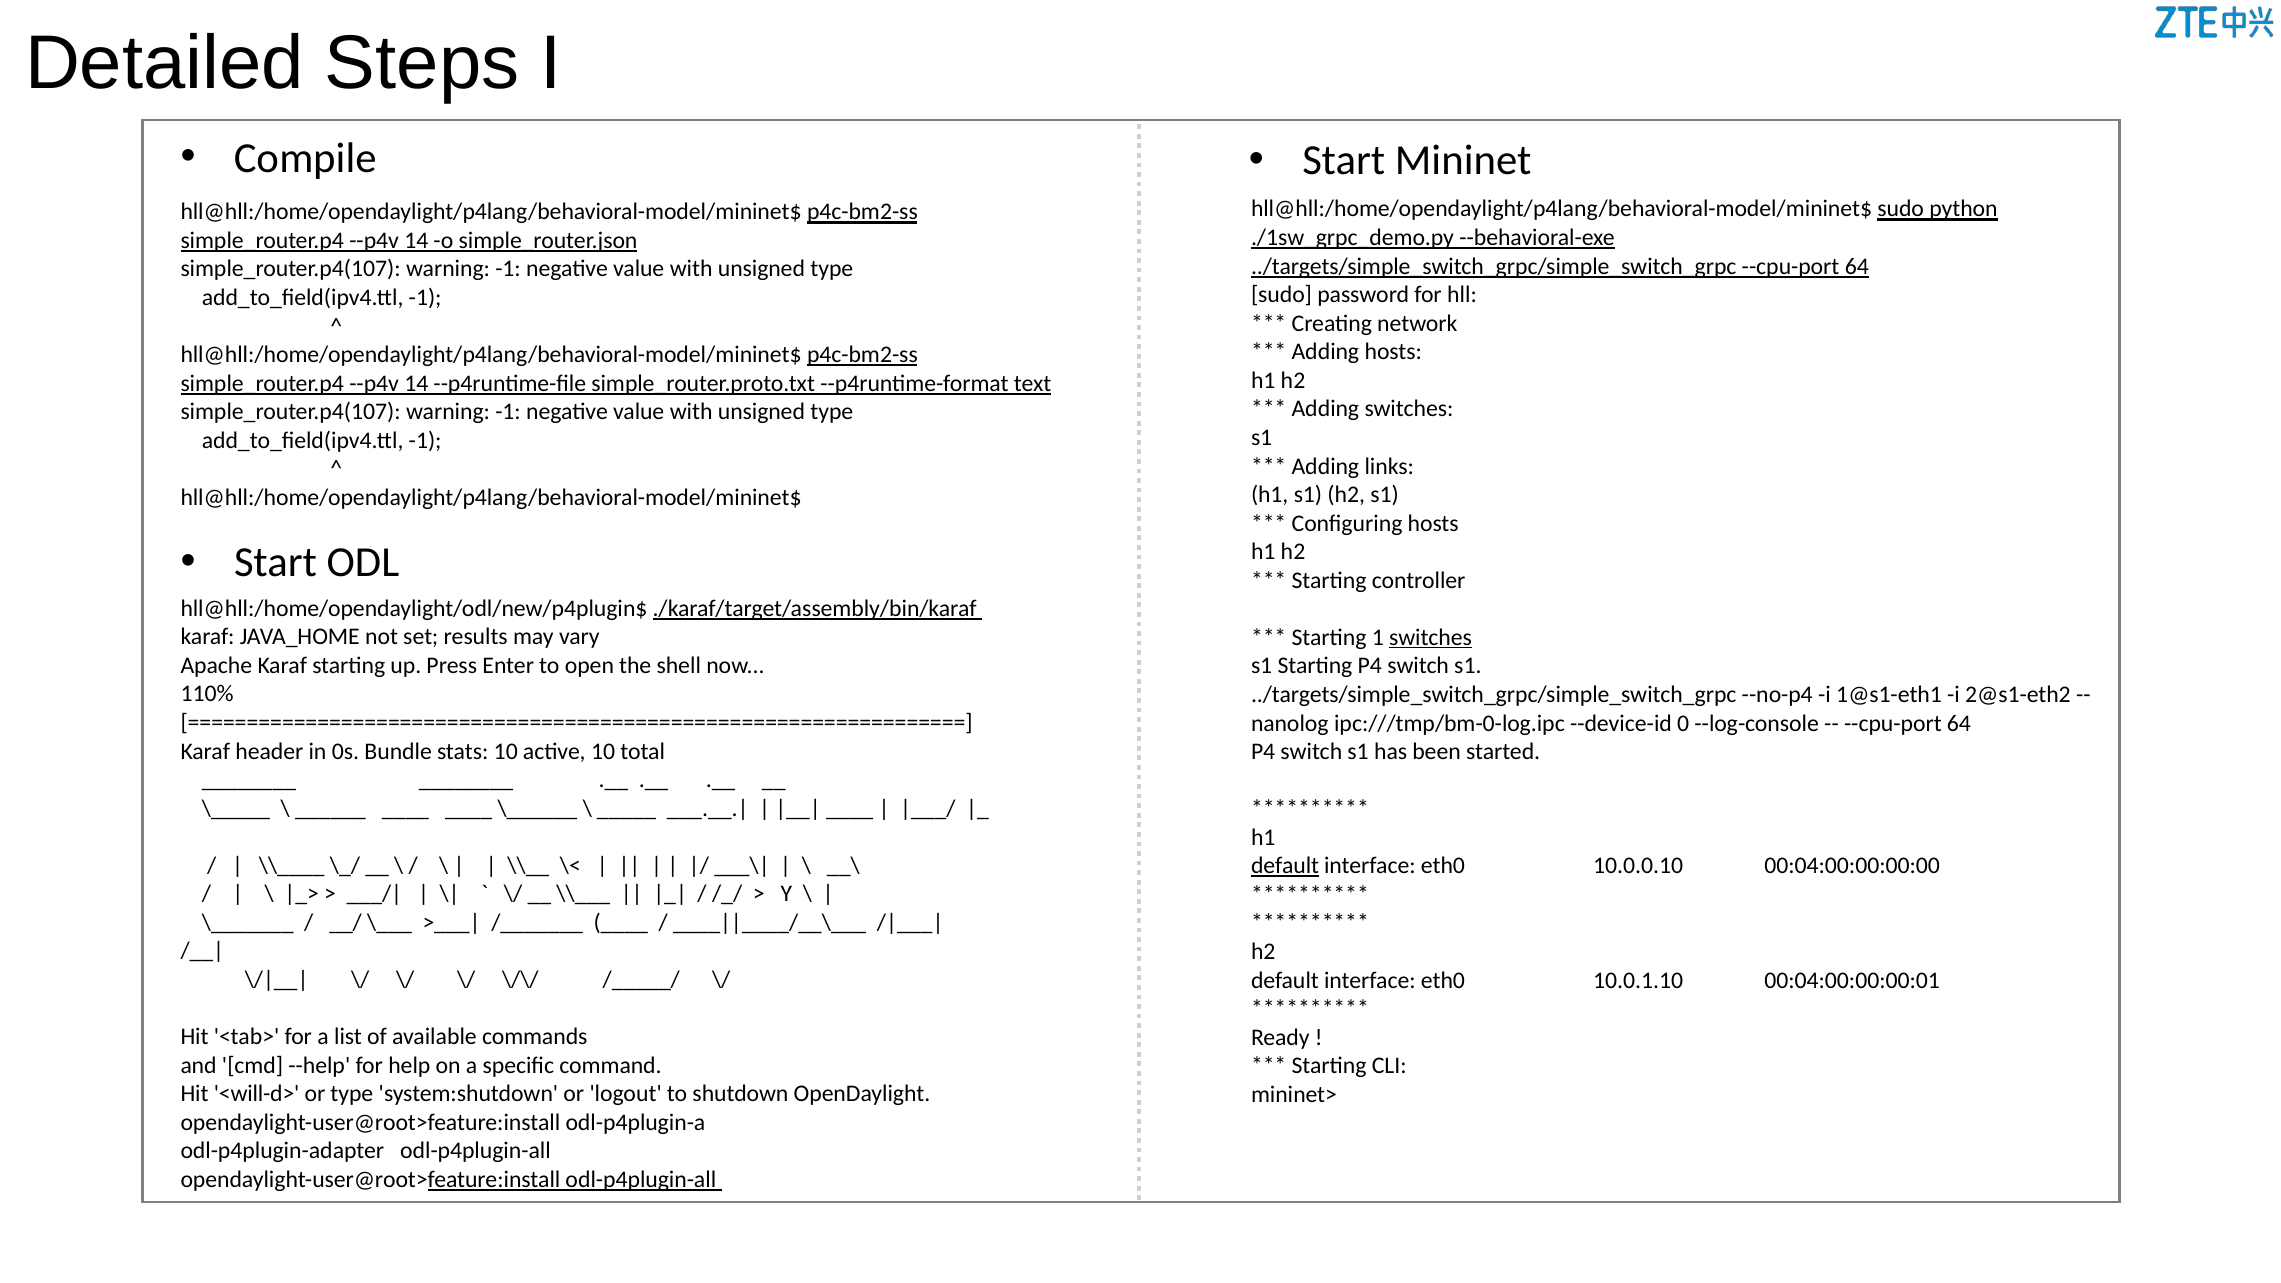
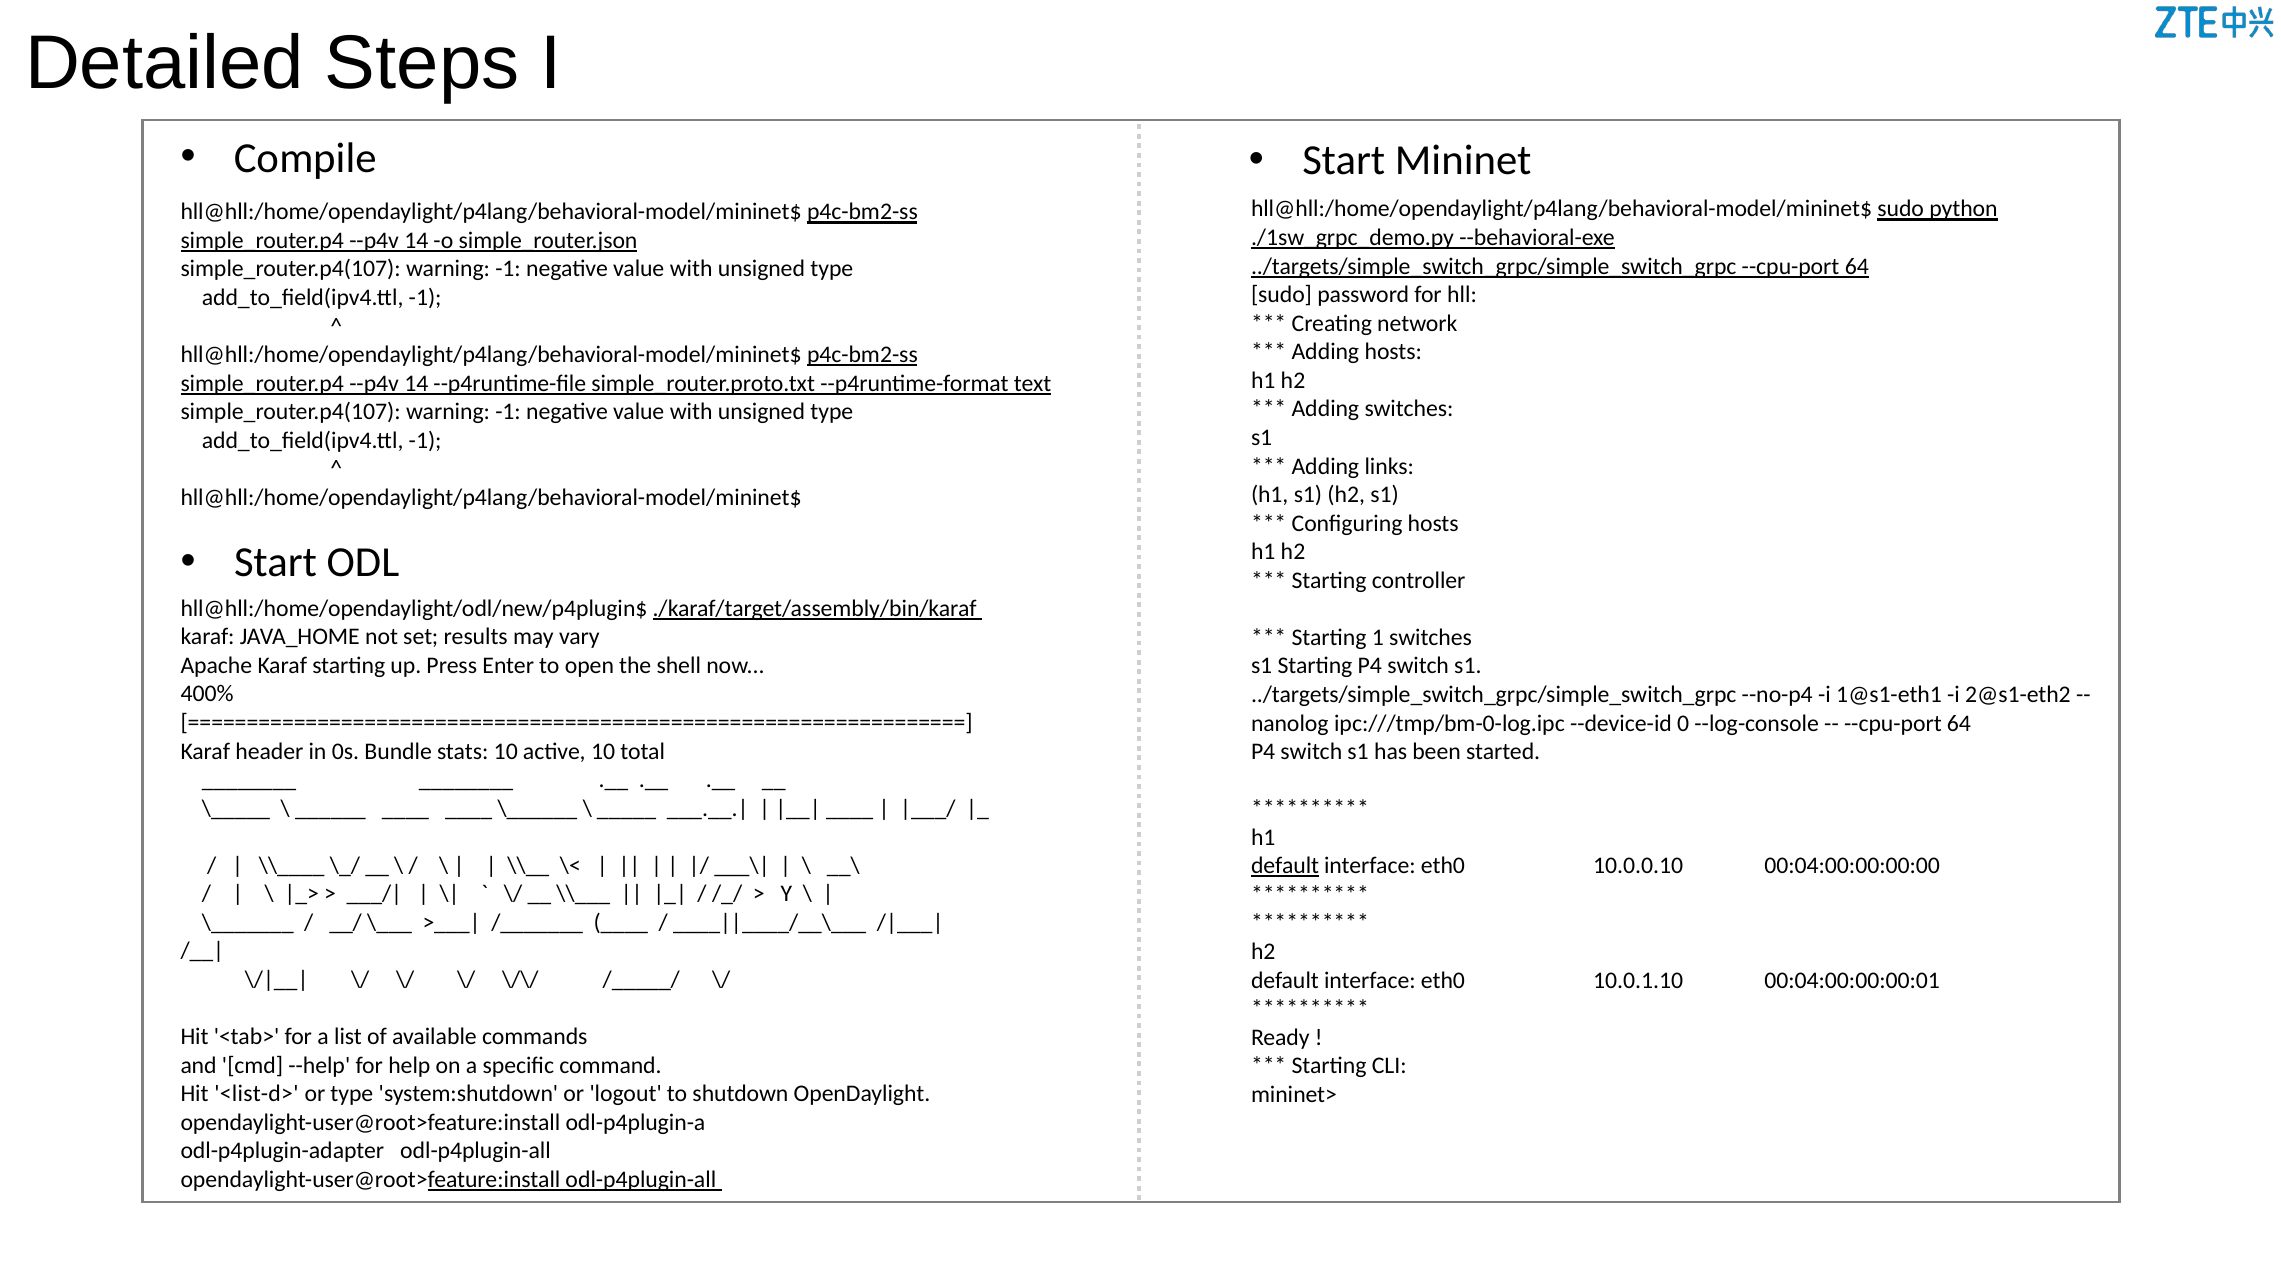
switches underline: present -> none (1430, 638)
110%: 110% -> 400% (207, 694)
<will-d>: <will-d> -> <list-d> (256, 1094)
